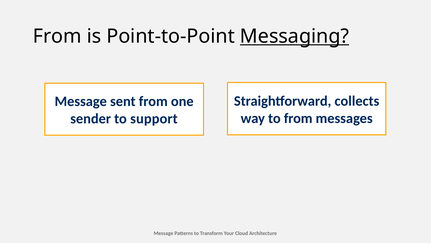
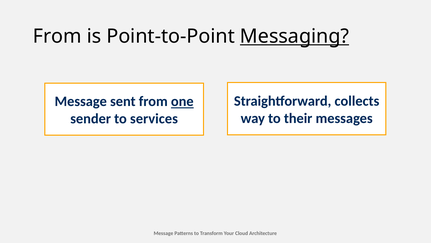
one underline: none -> present (182, 101)
to from: from -> their (298, 118)
support: support -> services (154, 119)
